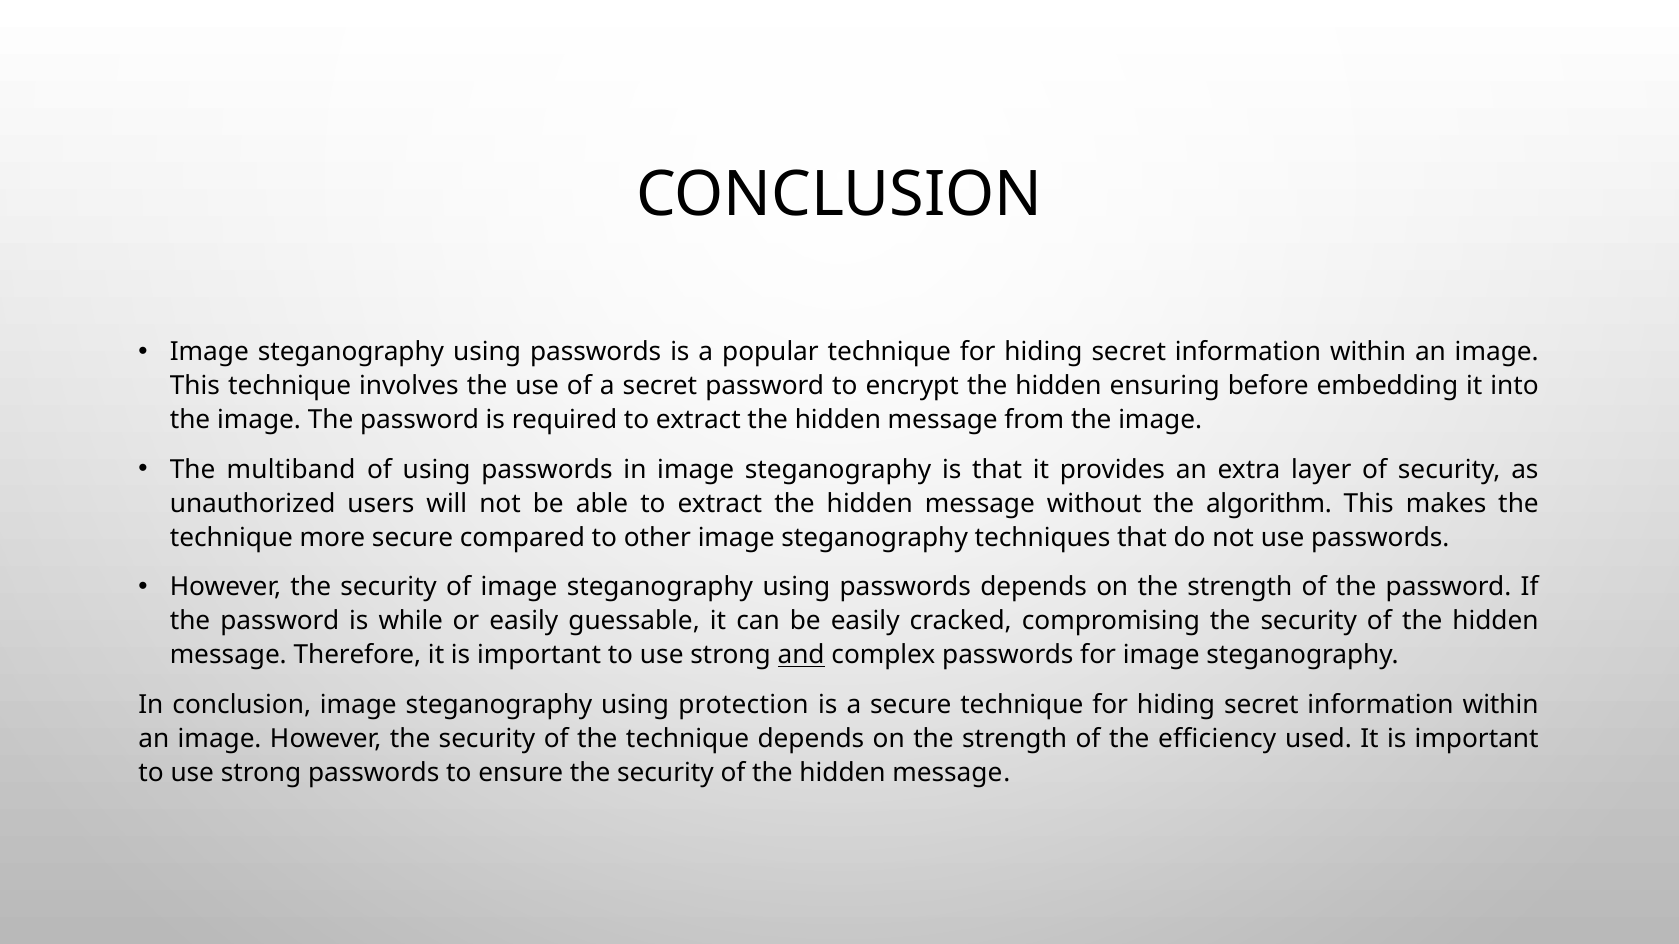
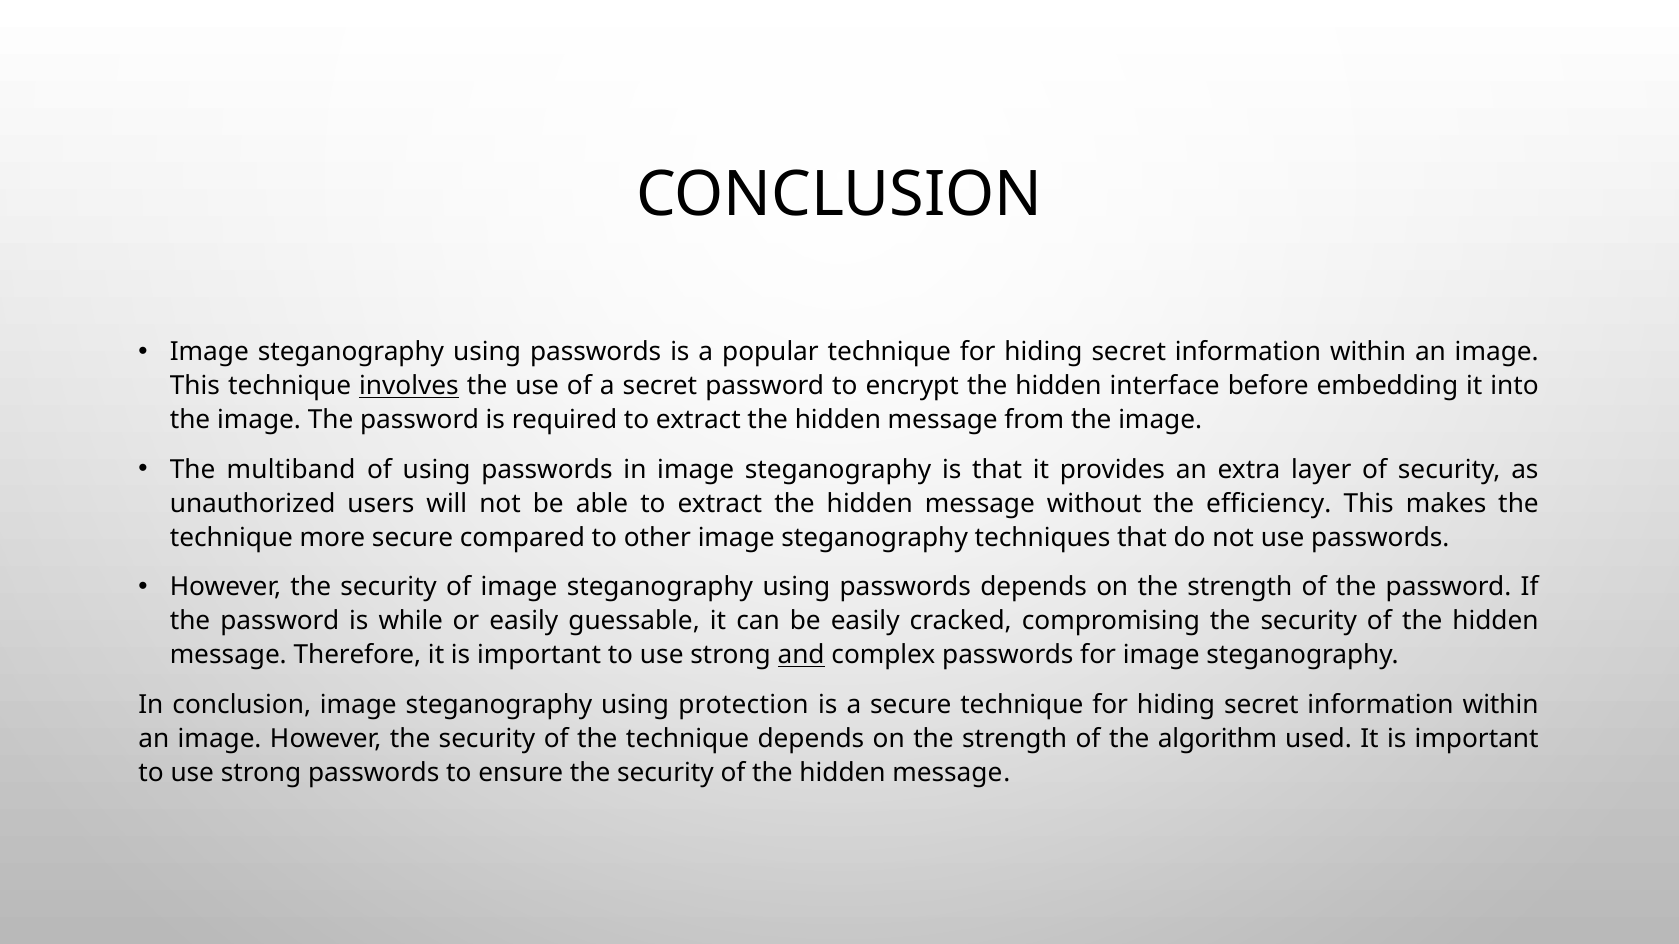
involves underline: none -> present (409, 386)
ensuring: ensuring -> interface (1165, 386)
algorithm: algorithm -> efficiency (1269, 504)
efficiency: efficiency -> algorithm (1217, 739)
